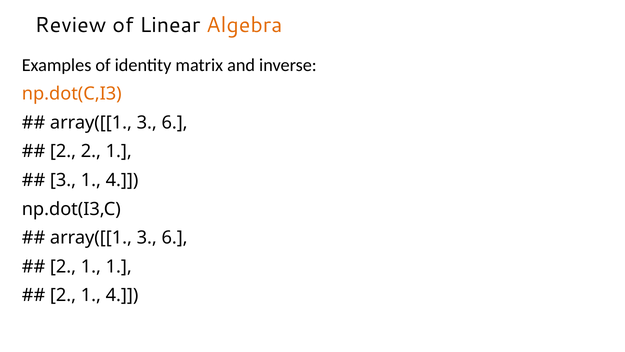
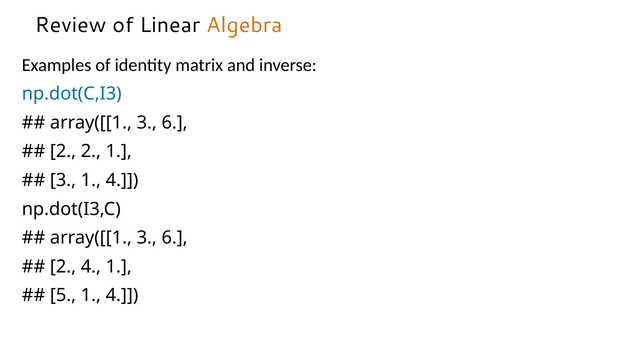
np.dot(C,I3 colour: orange -> blue (72, 94)
1: 1 -> 4 (91, 266)
2: 2 -> 5 (63, 295)
